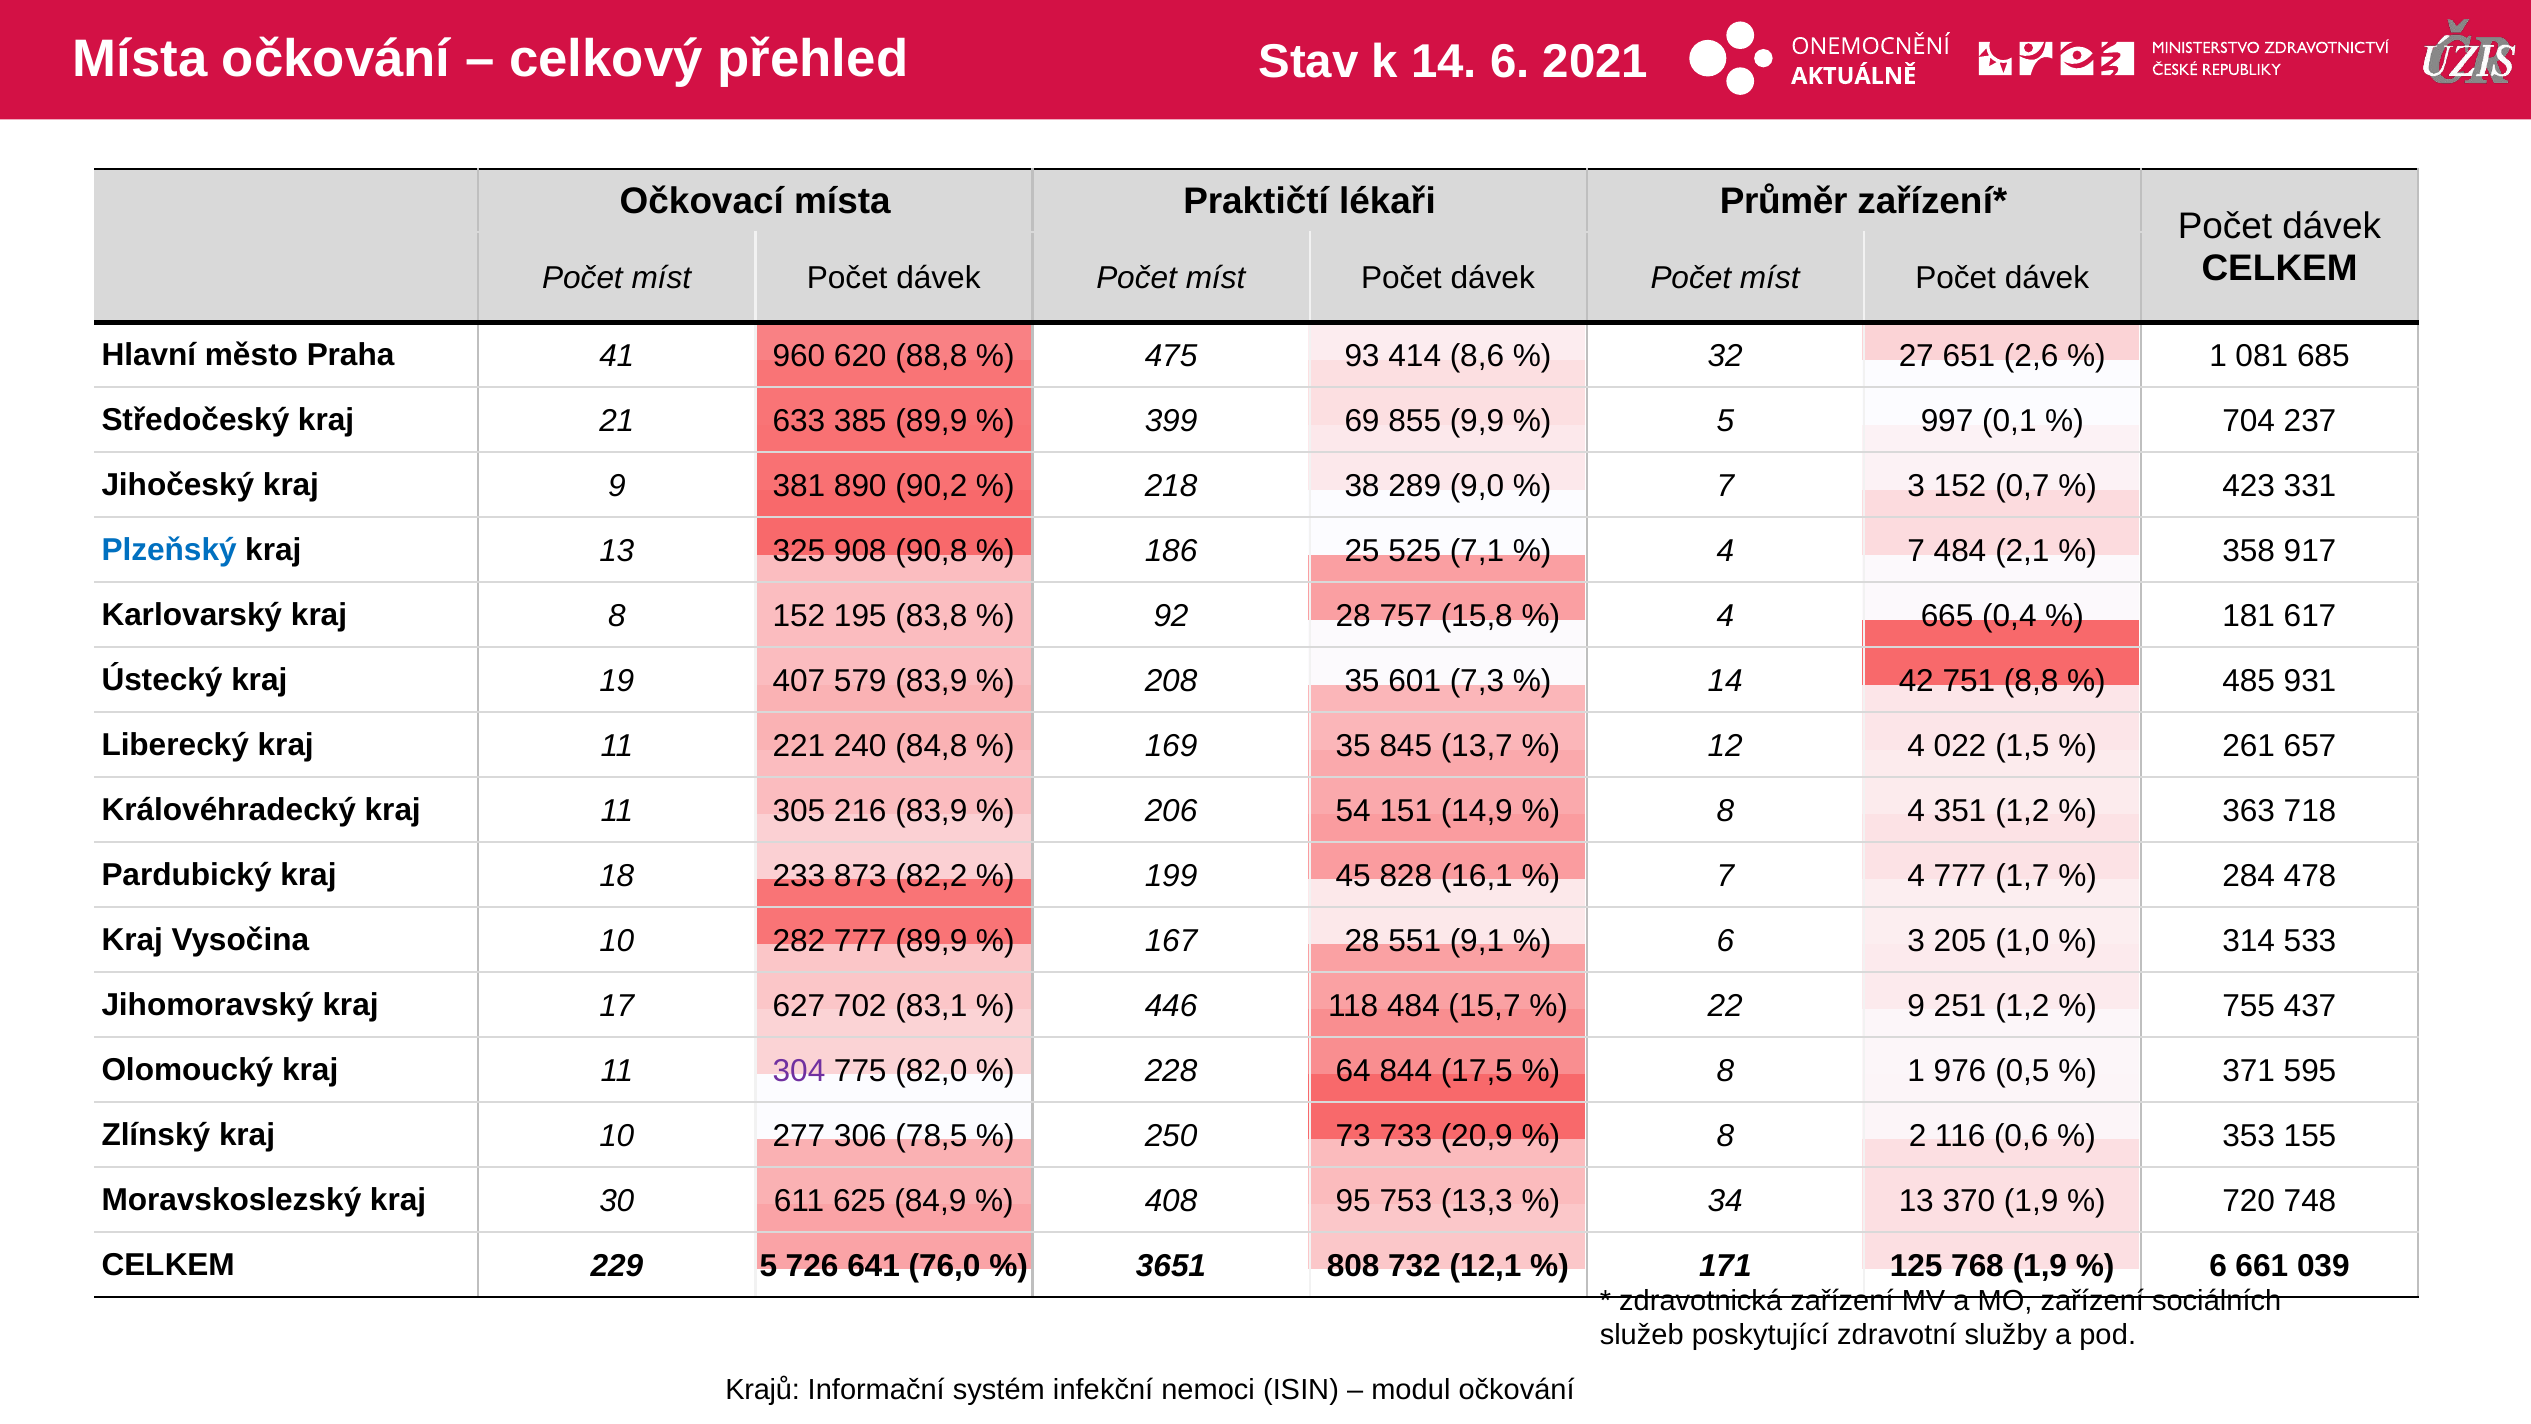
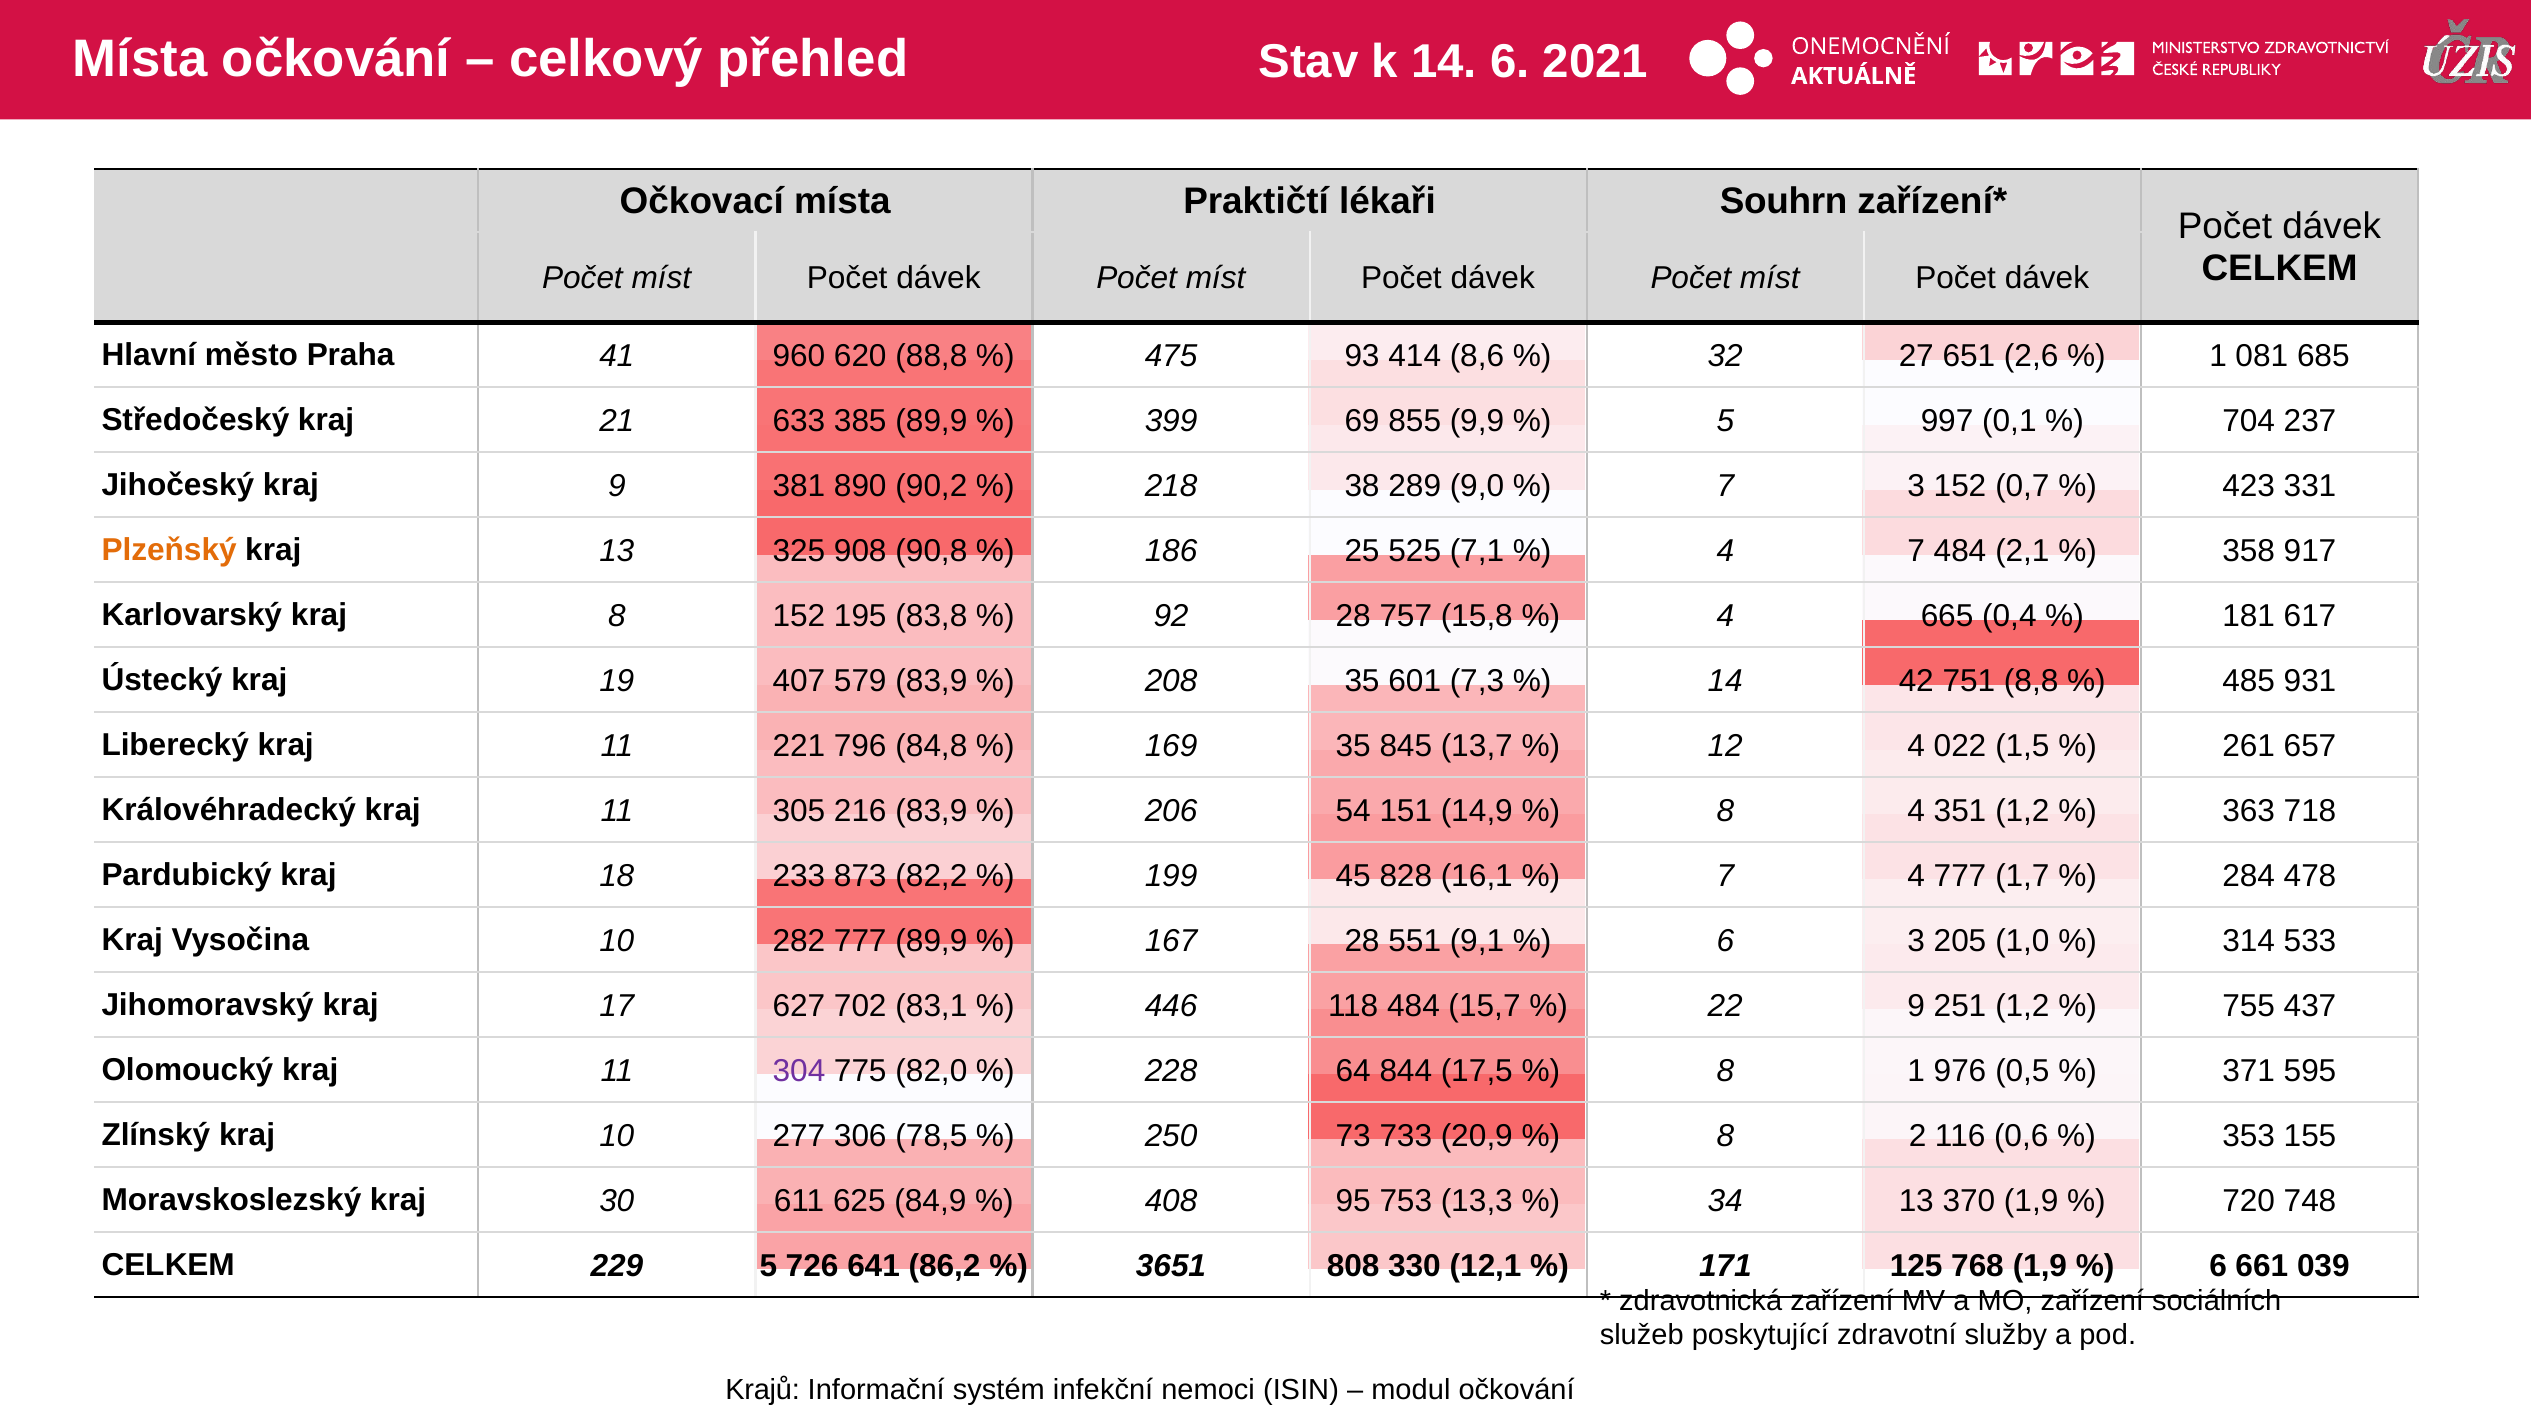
Průměr: Průměr -> Souhrn (1784, 202)
Plzeňský colour: blue -> orange (169, 550)
240: 240 -> 796 (860, 746)
76,0: 76,0 -> 86,2 (944, 1265)
732: 732 -> 330 (1414, 1265)
